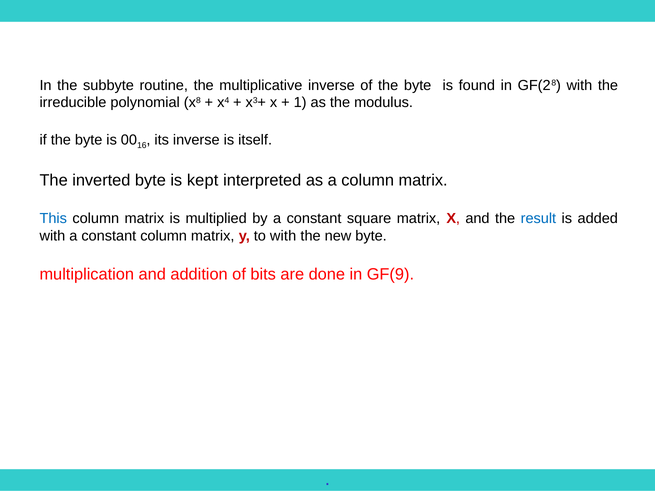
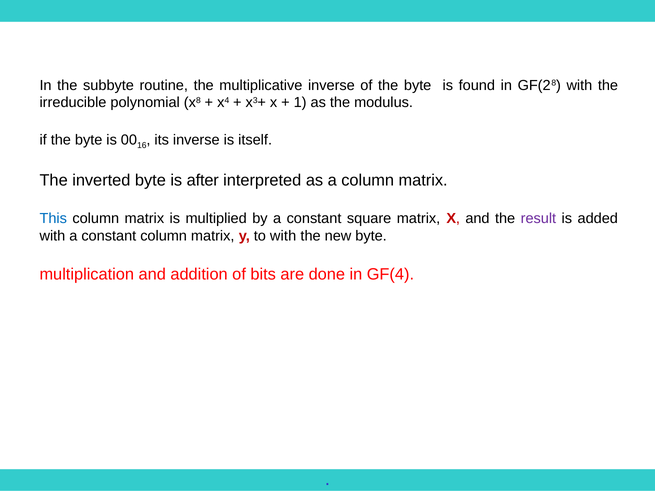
kept: kept -> after (203, 181)
result colour: blue -> purple (538, 219)
GF(9: GF(9 -> GF(4 (390, 274)
